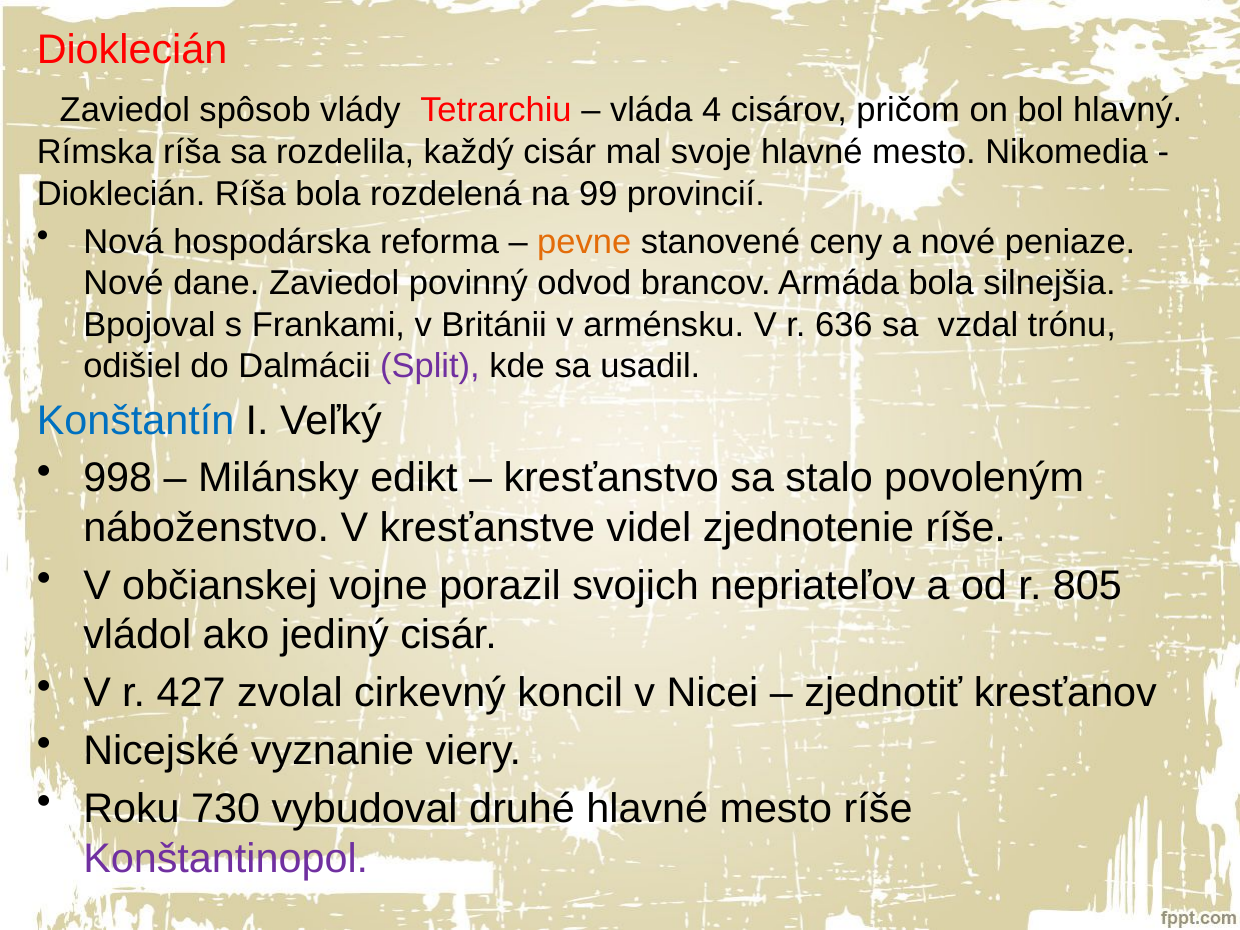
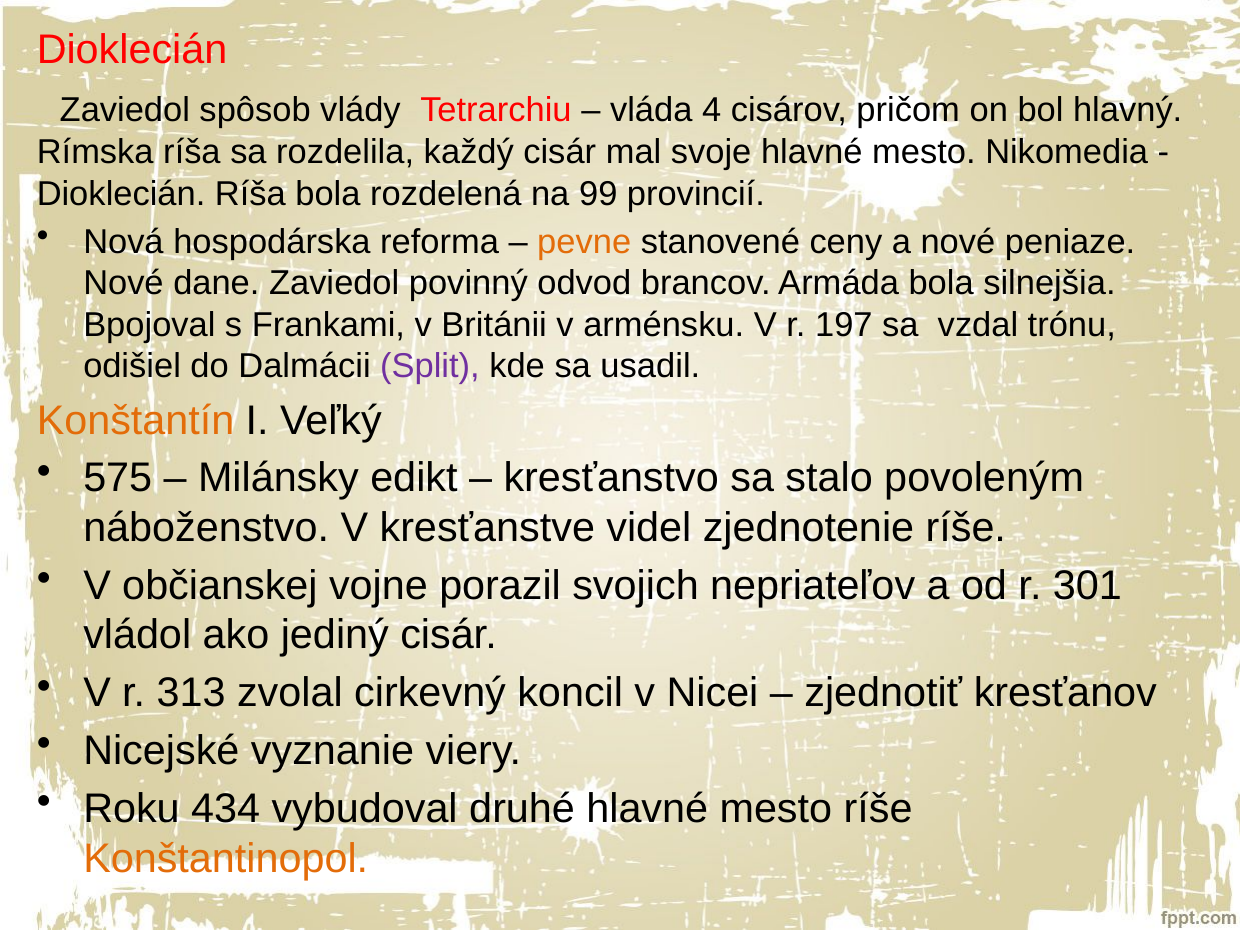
636: 636 -> 197 (844, 325)
Konštantín colour: blue -> orange (136, 420)
998: 998 -> 575 (118, 478)
805: 805 -> 301 (1087, 586)
427: 427 -> 313 (191, 693)
730: 730 -> 434 (226, 809)
Konštantinopol colour: purple -> orange (226, 858)
